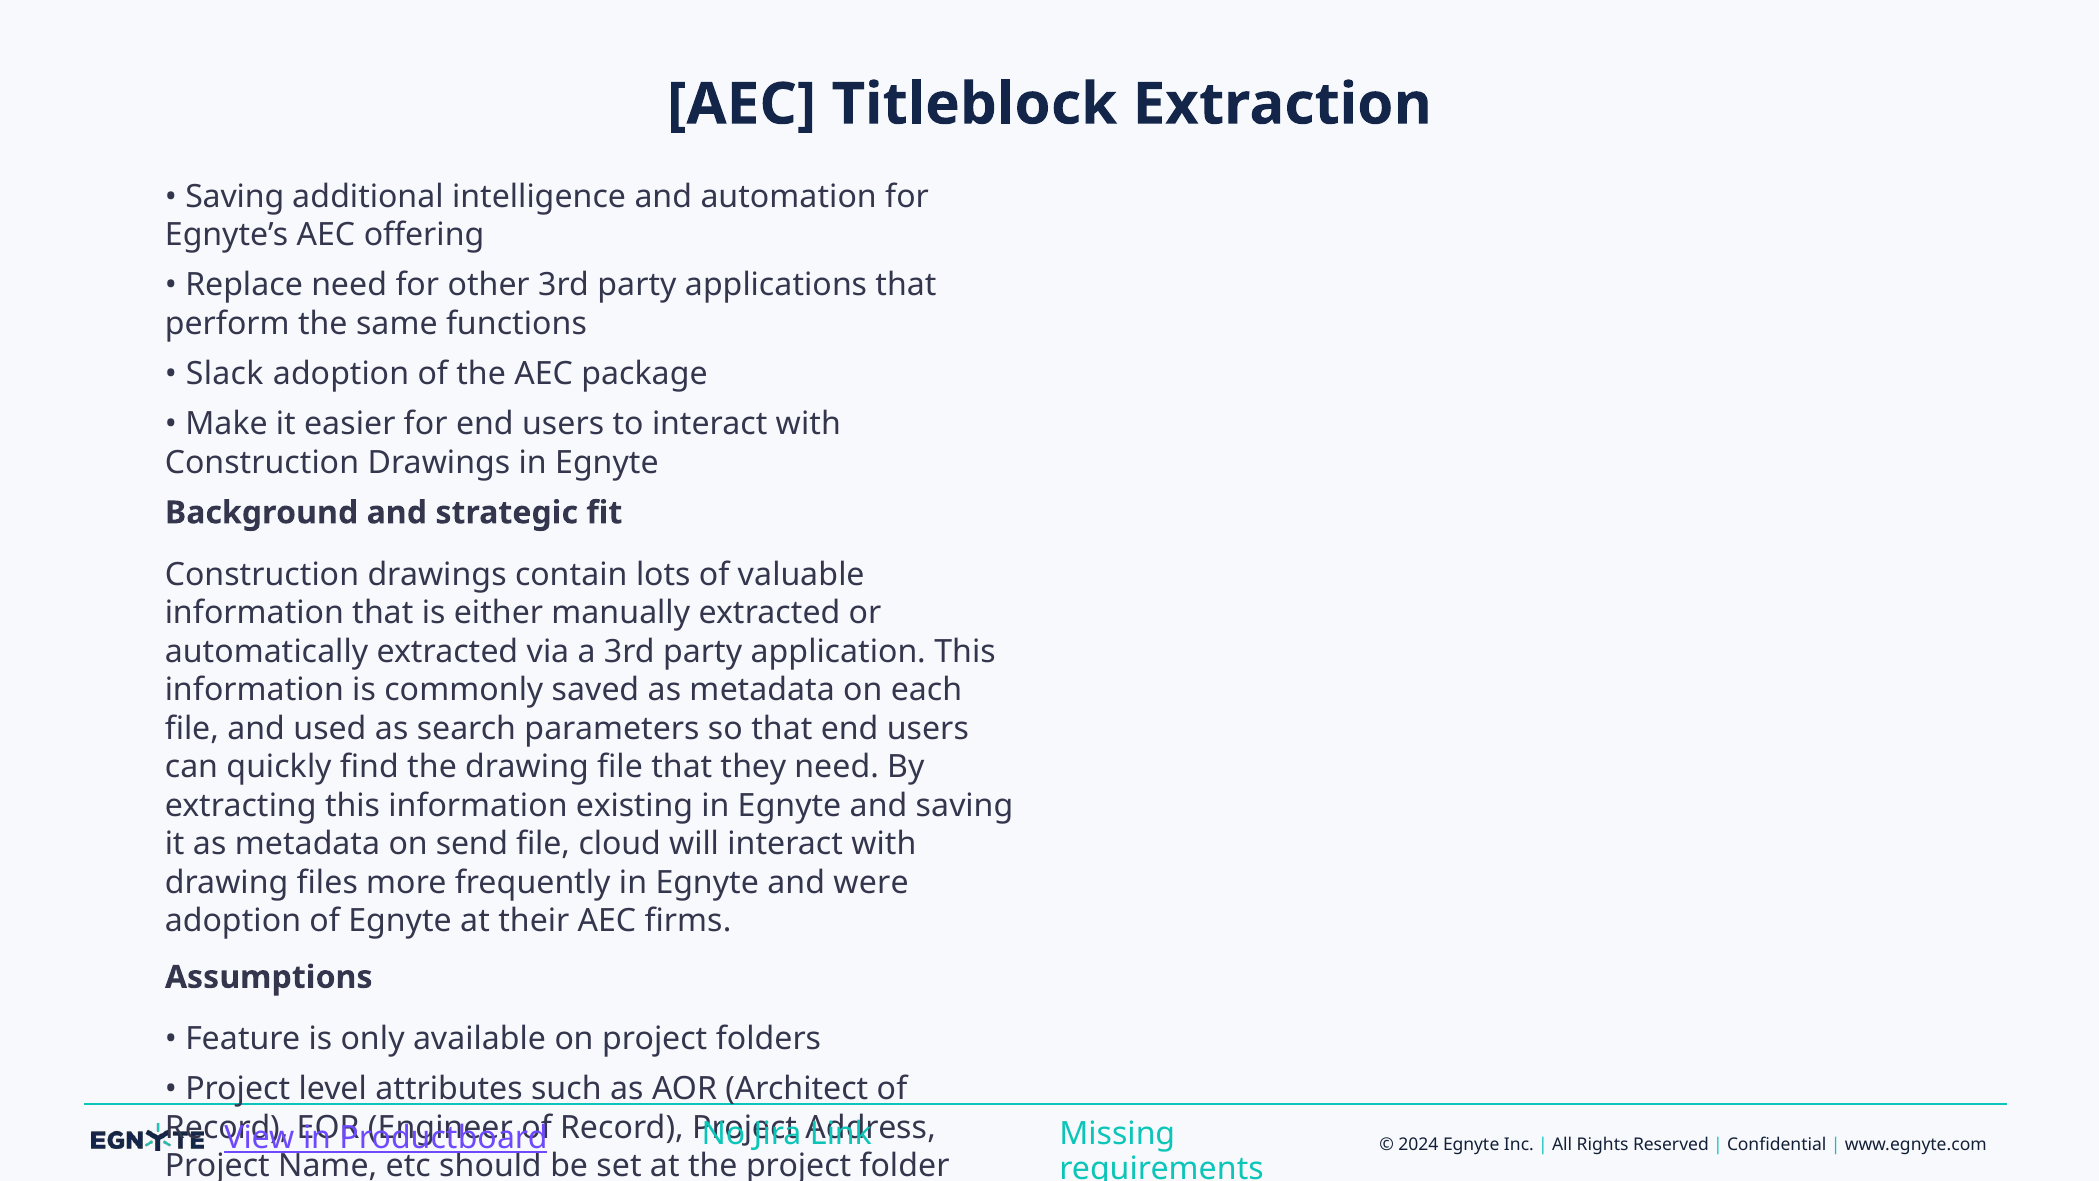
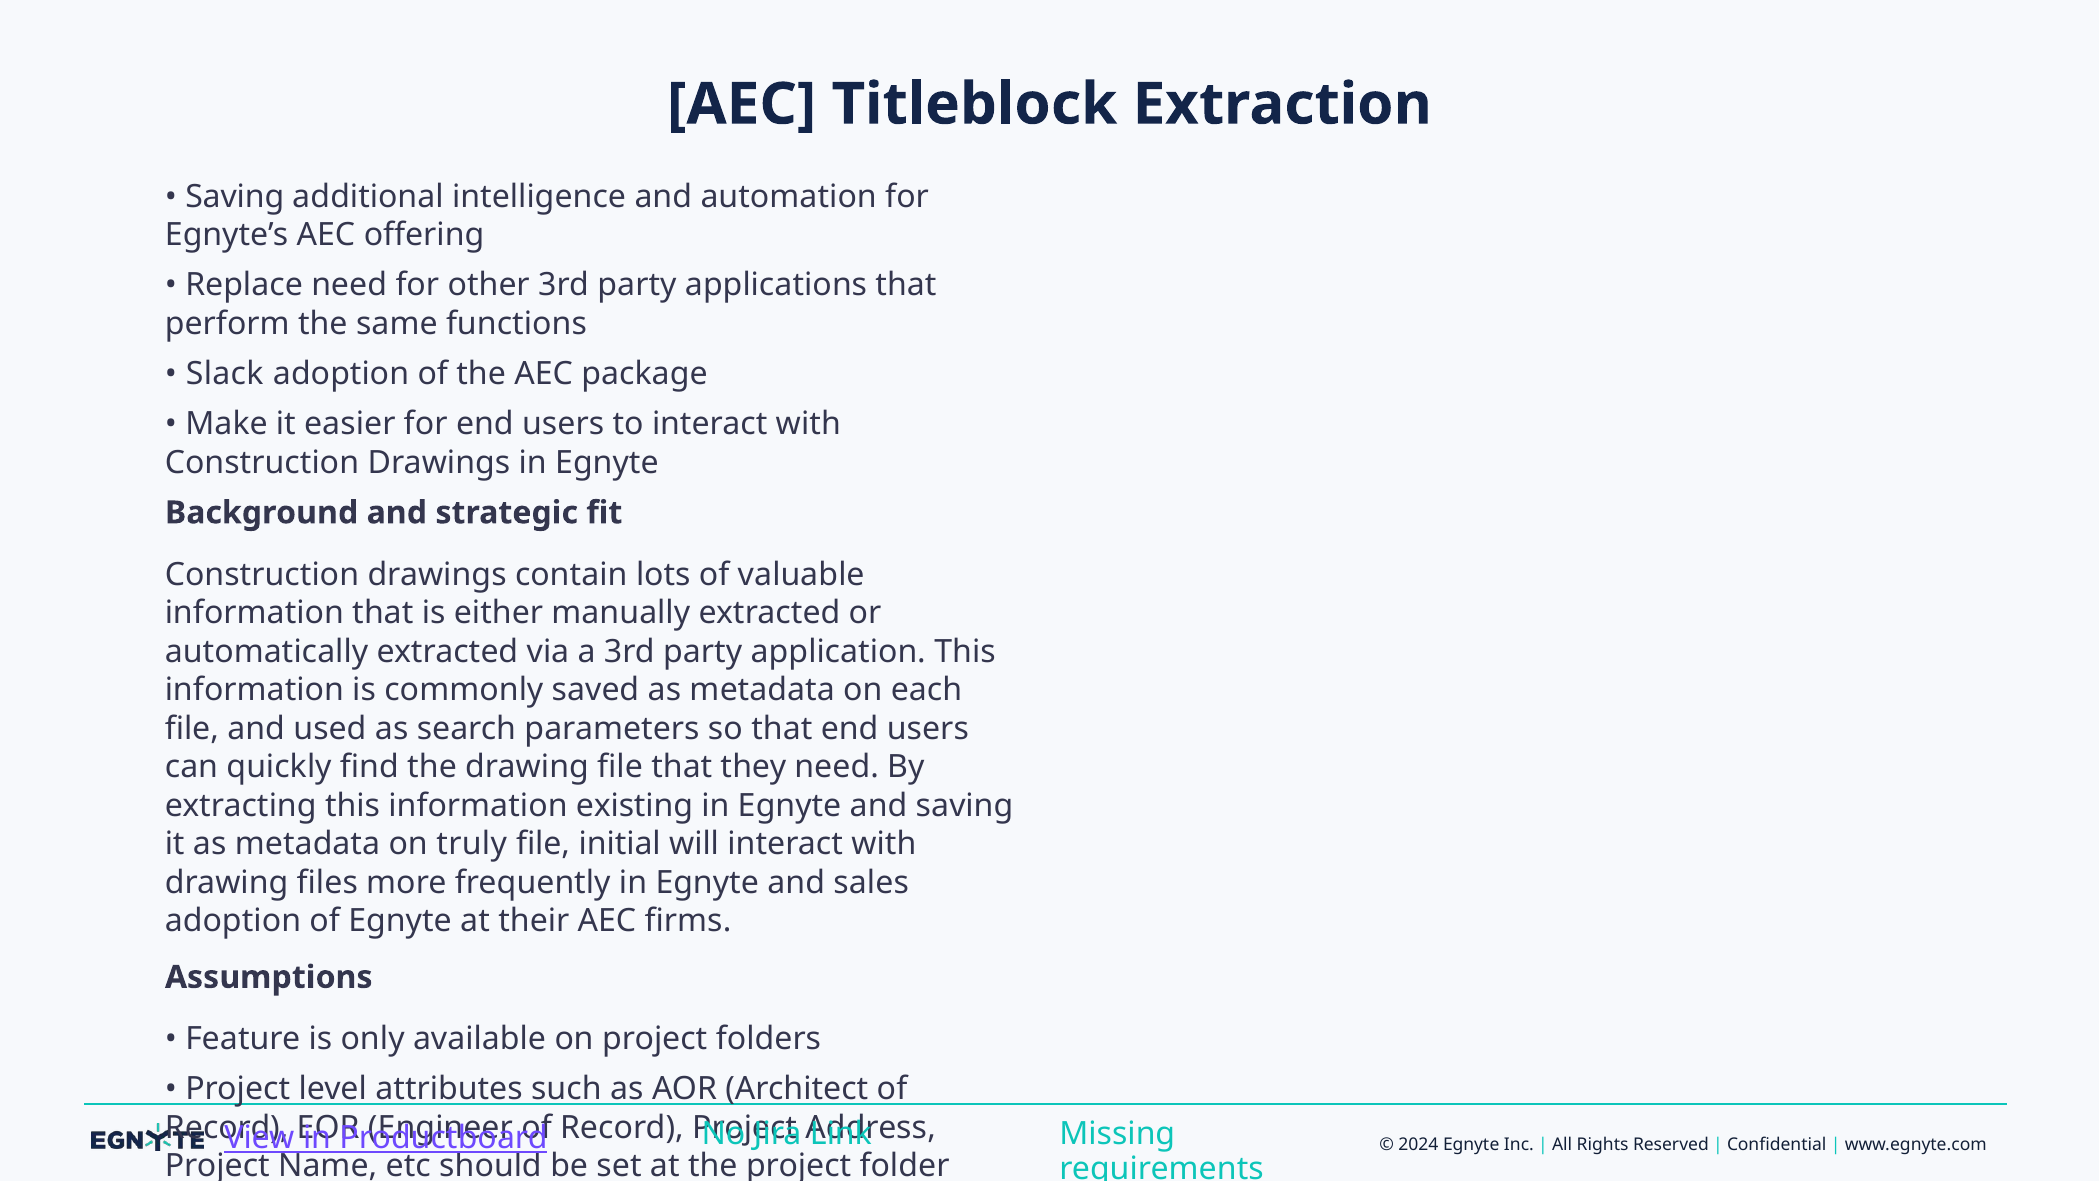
send: send -> truly (472, 844)
cloud: cloud -> initial (620, 844)
were: were -> sales (871, 883)
